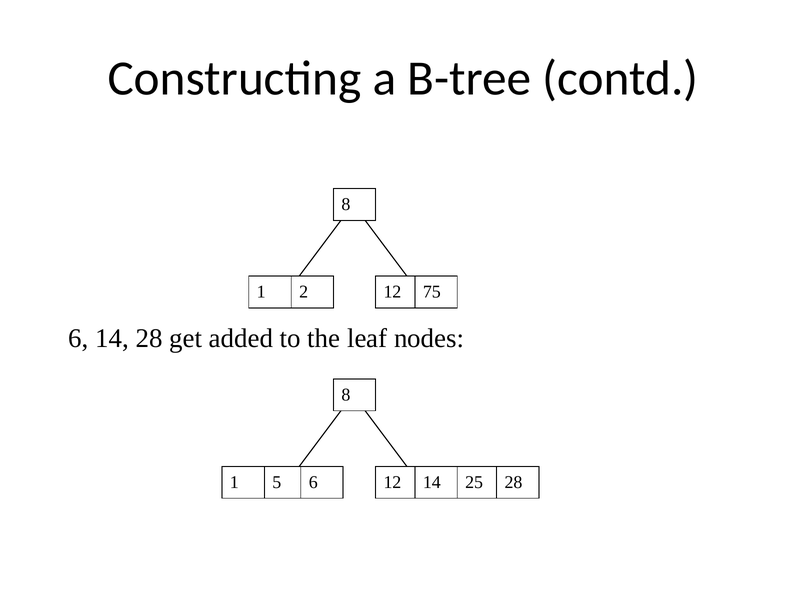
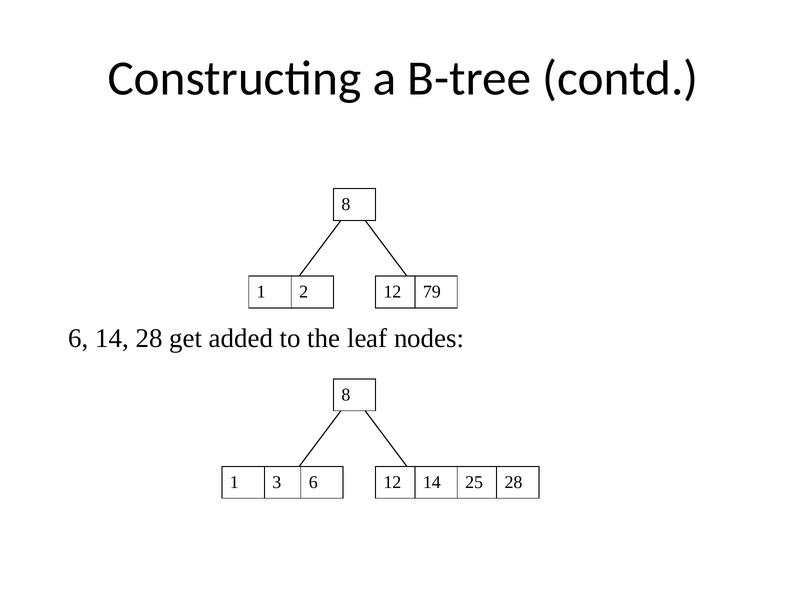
75: 75 -> 79 (432, 292)
5: 5 -> 3 (277, 482)
